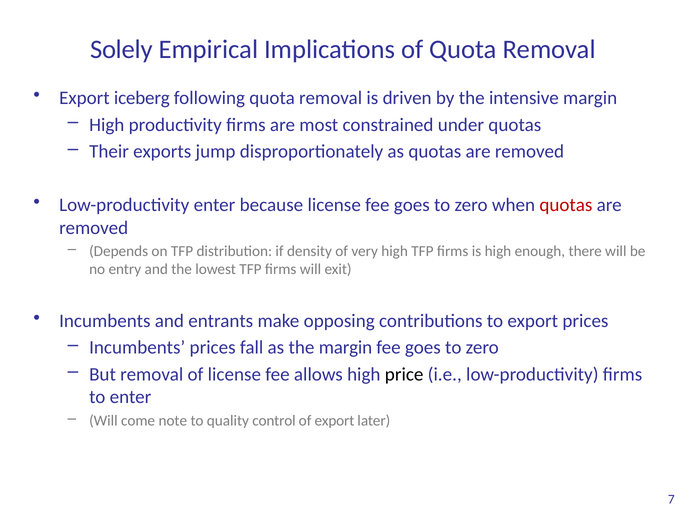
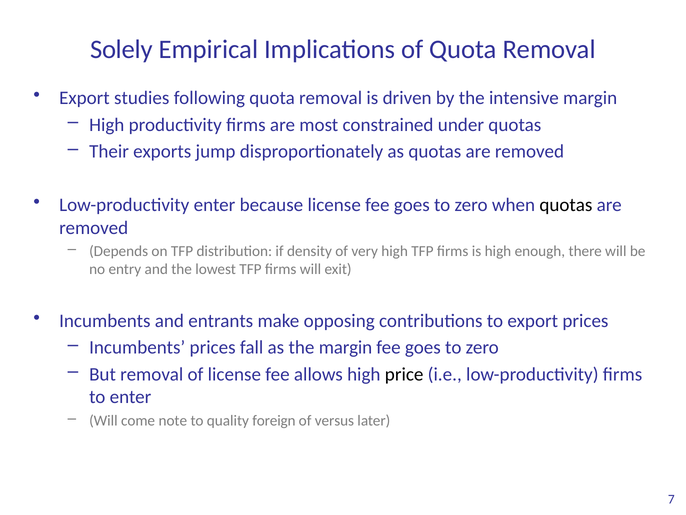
iceberg: iceberg -> studies (142, 98)
quotas colour: red -> black (566, 205)
control: control -> foreign (274, 420)
of export: export -> versus (334, 420)
